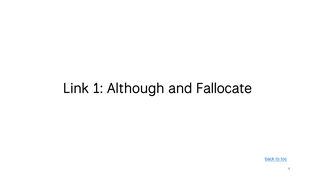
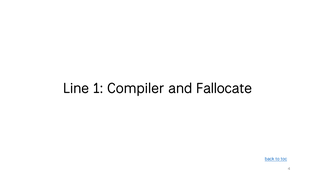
Link: Link -> Line (76, 89)
Although: Although -> Compiler (136, 89)
